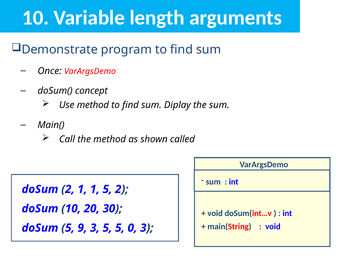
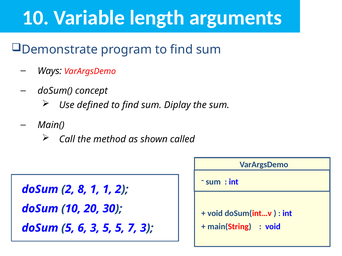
Once: Once -> Ways (50, 71)
Use method: method -> defined (93, 105)
2 1: 1 -> 8 (82, 190)
1 5: 5 -> 1 (107, 190)
9: 9 -> 6 (82, 228)
0: 0 -> 7 (132, 228)
